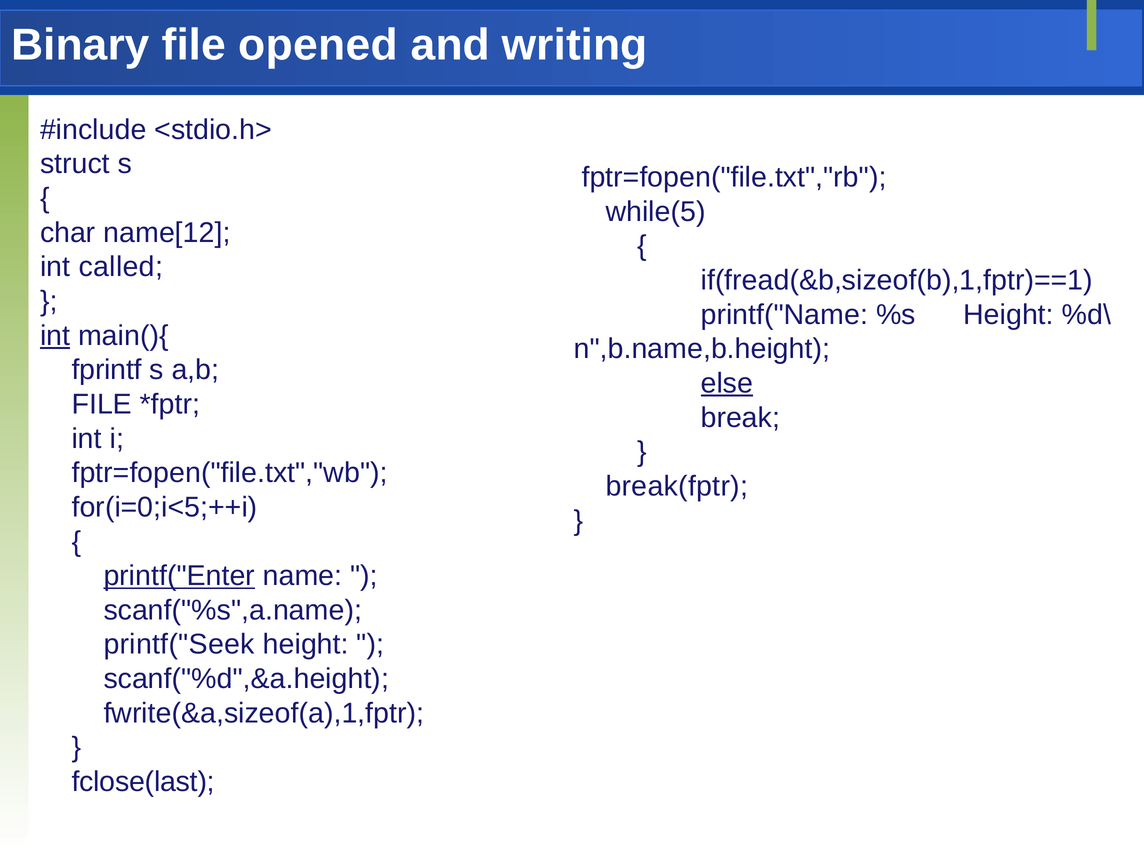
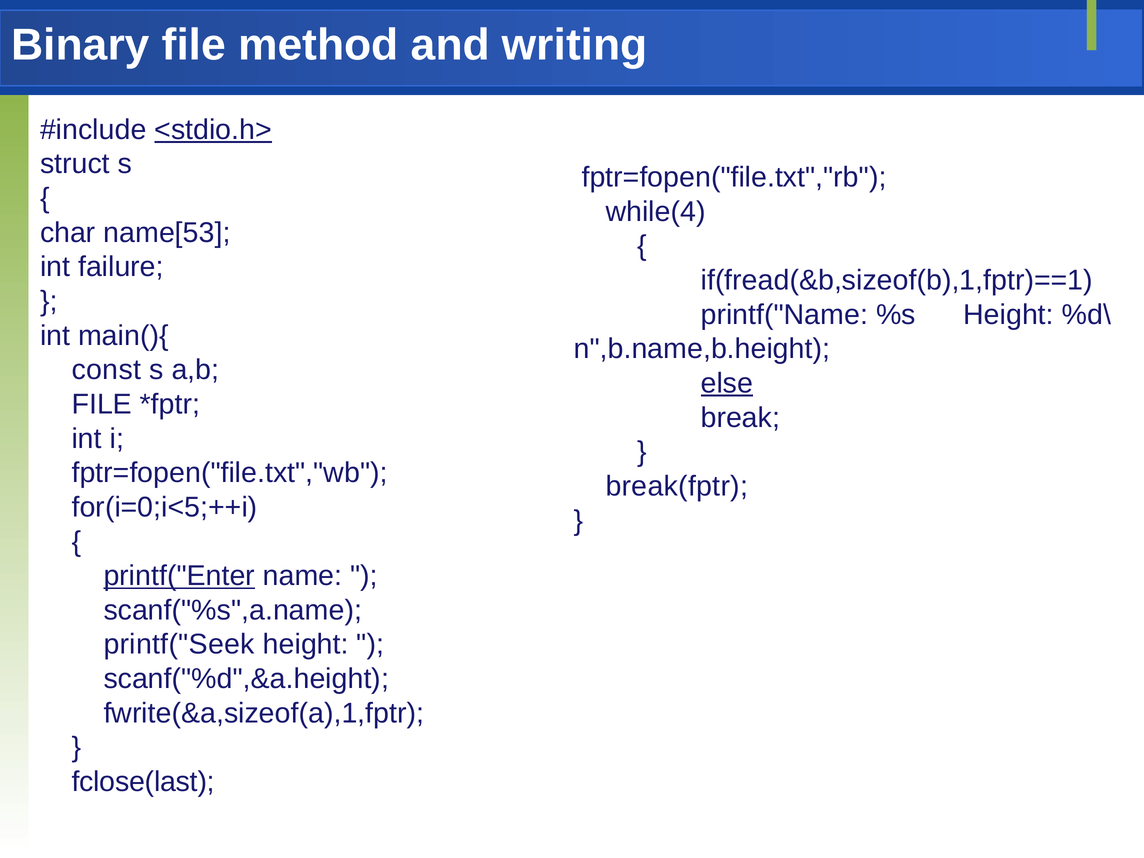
opened: opened -> method (318, 45)
<stdio.h> underline: none -> present (213, 130)
while(5: while(5 -> while(4 (656, 212)
name[12: name[12 -> name[53 (167, 233)
called: called -> failure (121, 267)
int underline: present -> none (55, 336)
fprintf: fprintf -> const (106, 370)
